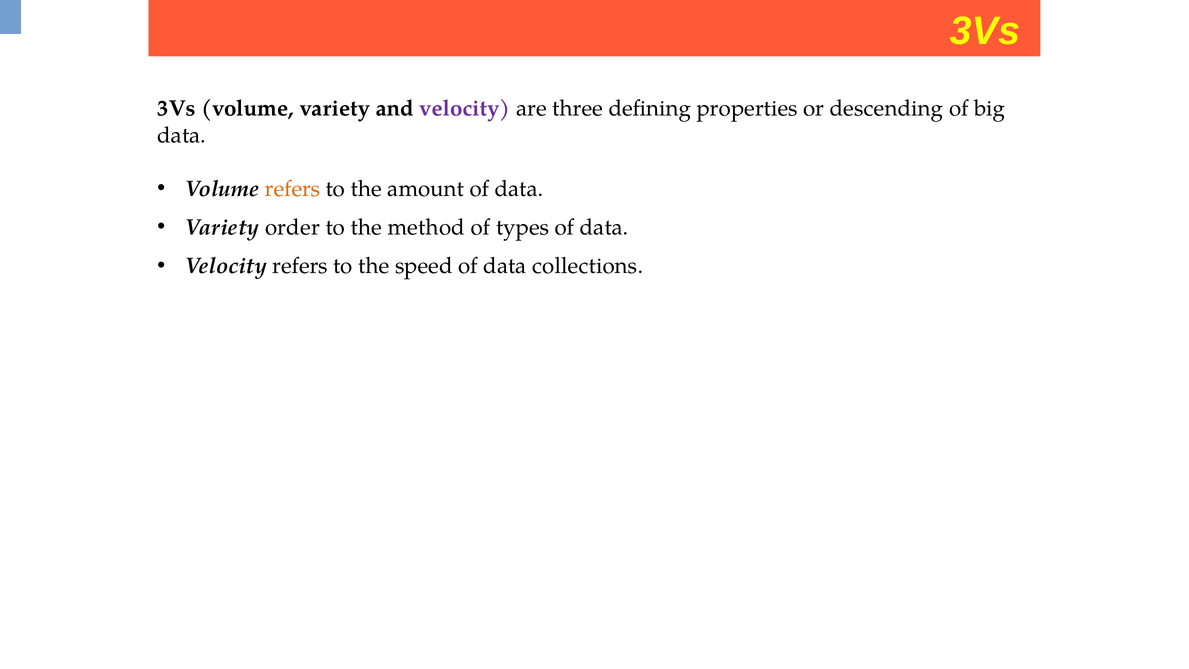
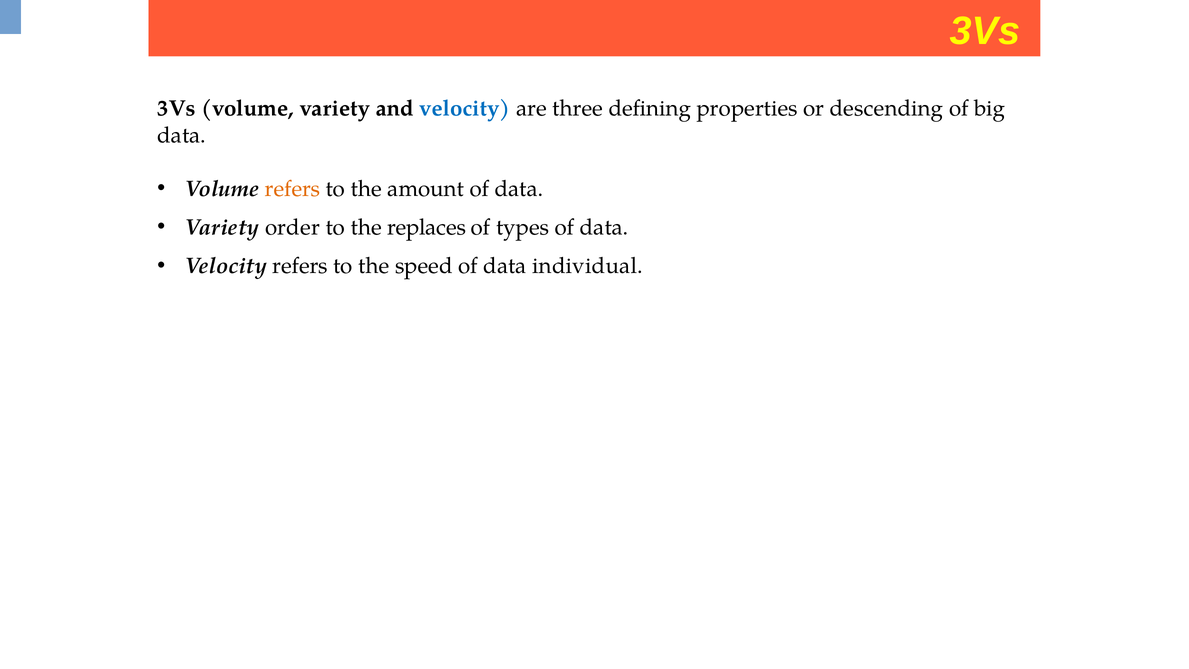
velocity colour: purple -> blue (465, 108)
method: method -> replaces (427, 227)
collections: collections -> individual (588, 266)
